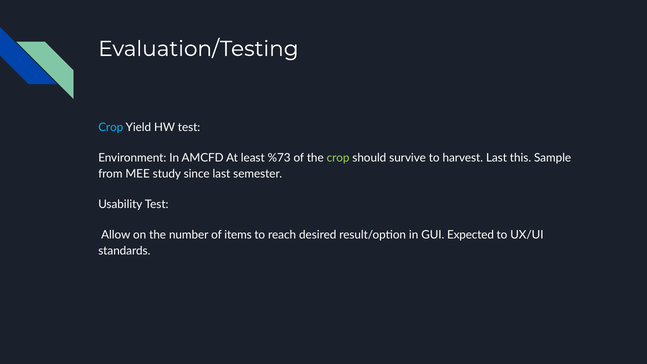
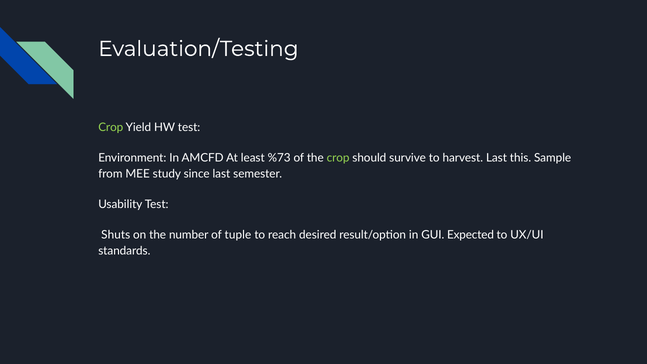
Crop colour: light blue -> light green (111, 127)
Allow: Allow -> Shuts (116, 235)
items: items -> tuple (238, 235)
